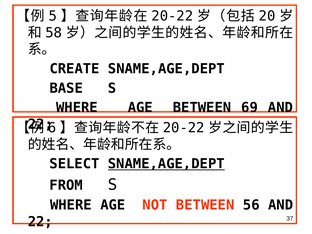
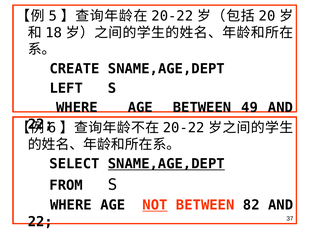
58: 58 -> 18 (54, 33)
BASE: BASE -> LEFT (66, 88)
69: 69 -> 49 (250, 108)
NOT underline: none -> present (155, 205)
56: 56 -> 82 (251, 205)
